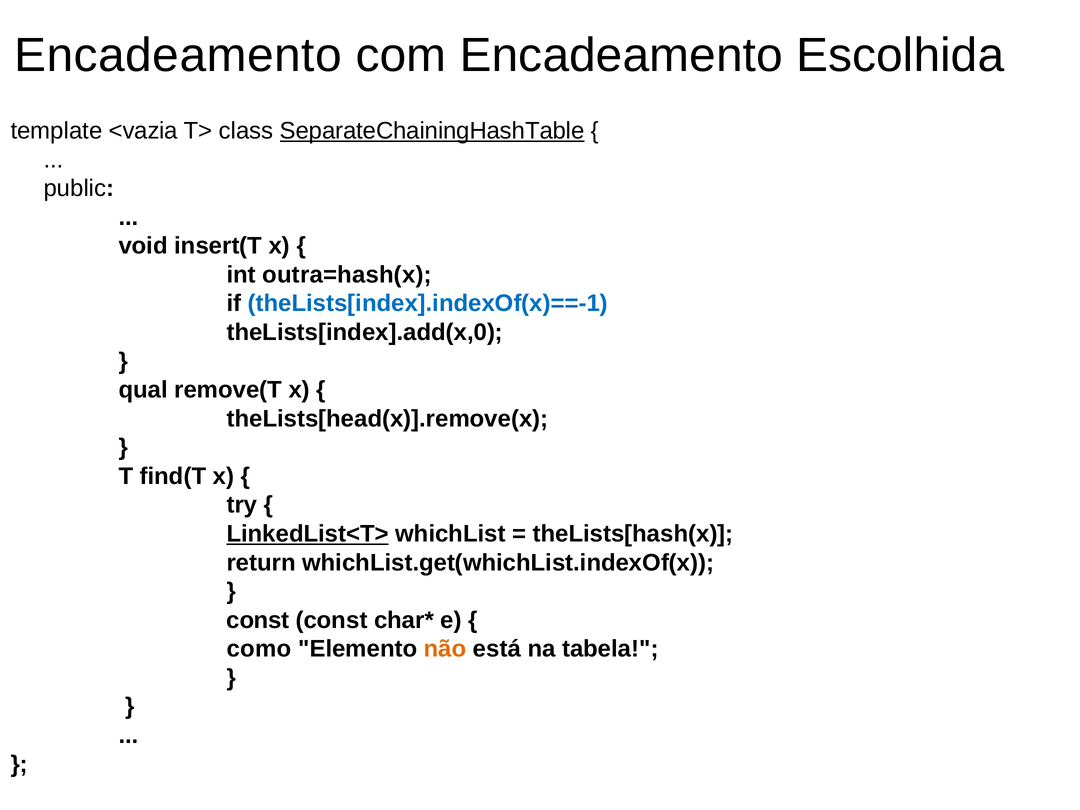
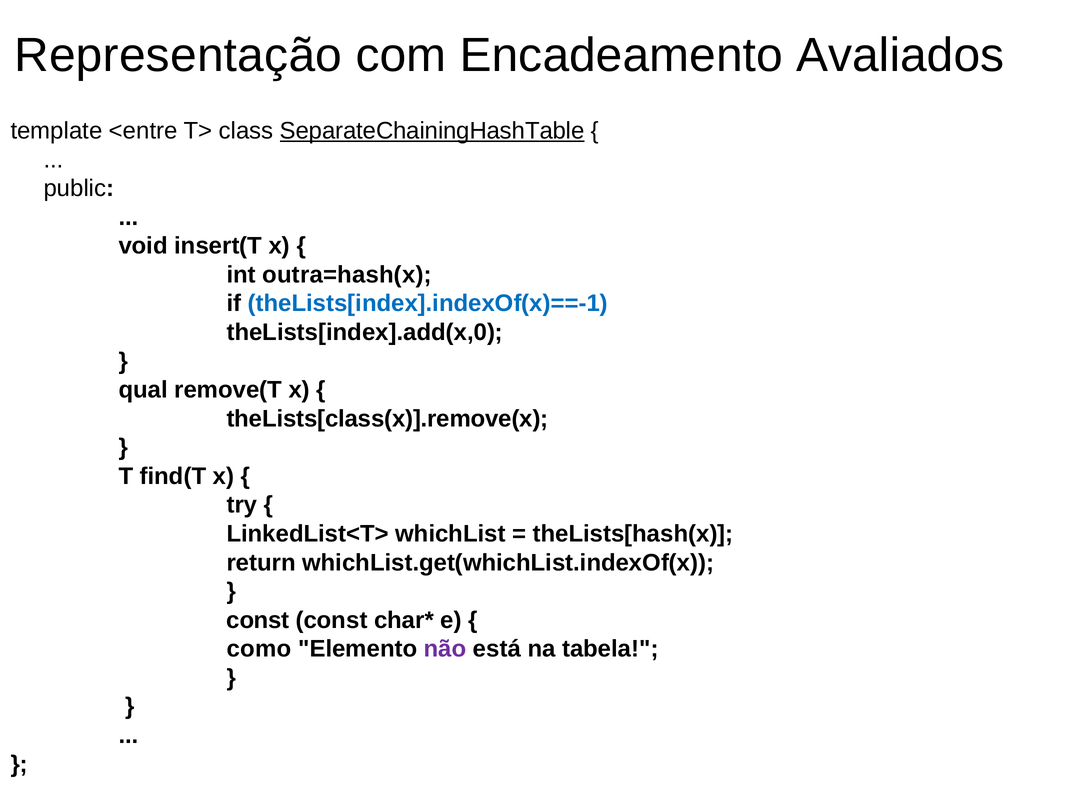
Encadeamento: Encadeamento -> Representação (178, 55)
Escolhida: Escolhida -> Avaliados (900, 55)
<vazia: <vazia -> <entre (143, 131)
theLists[head(x)].remove(x: theLists[head(x)].remove(x -> theLists[class(x)].remove(x (388, 419)
LinkedList<T> underline: present -> none (308, 534)
não colour: orange -> purple (445, 649)
